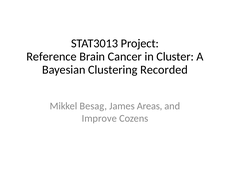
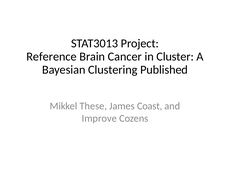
Recorded: Recorded -> Published (164, 70)
Besag: Besag -> These (93, 106)
Areas: Areas -> Coast (150, 106)
